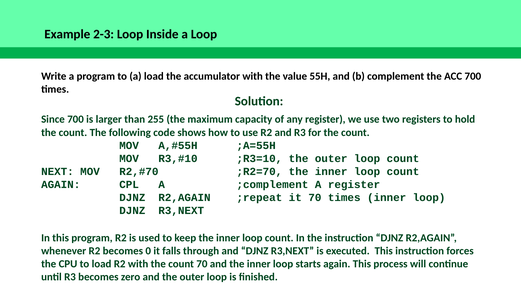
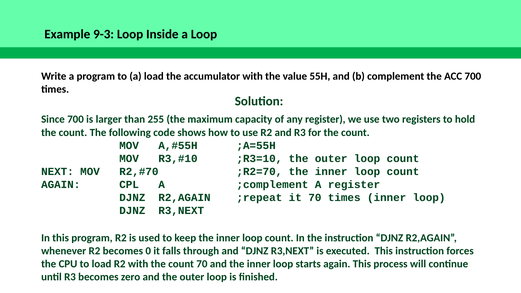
2-3: 2-3 -> 9-3 (104, 34)
